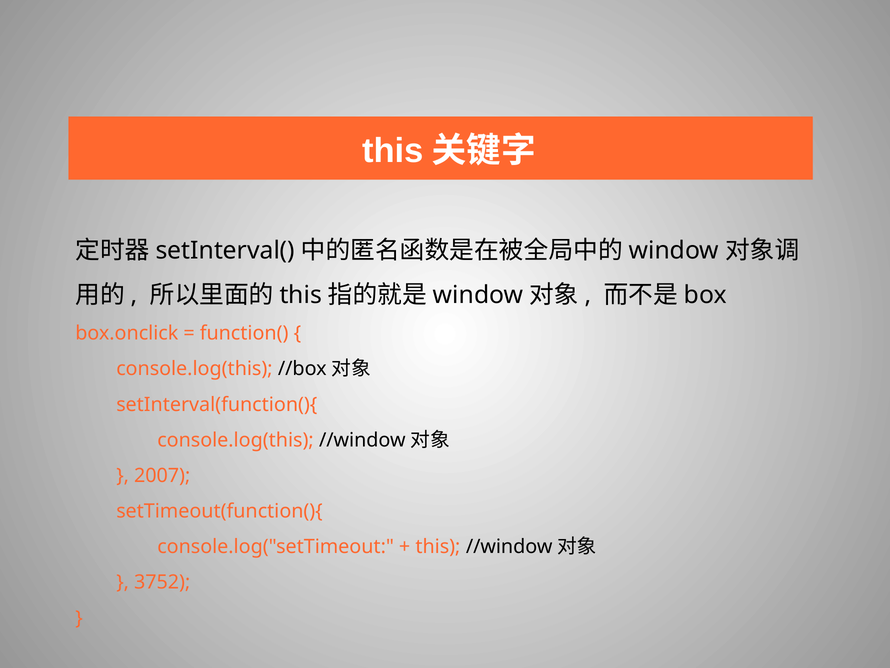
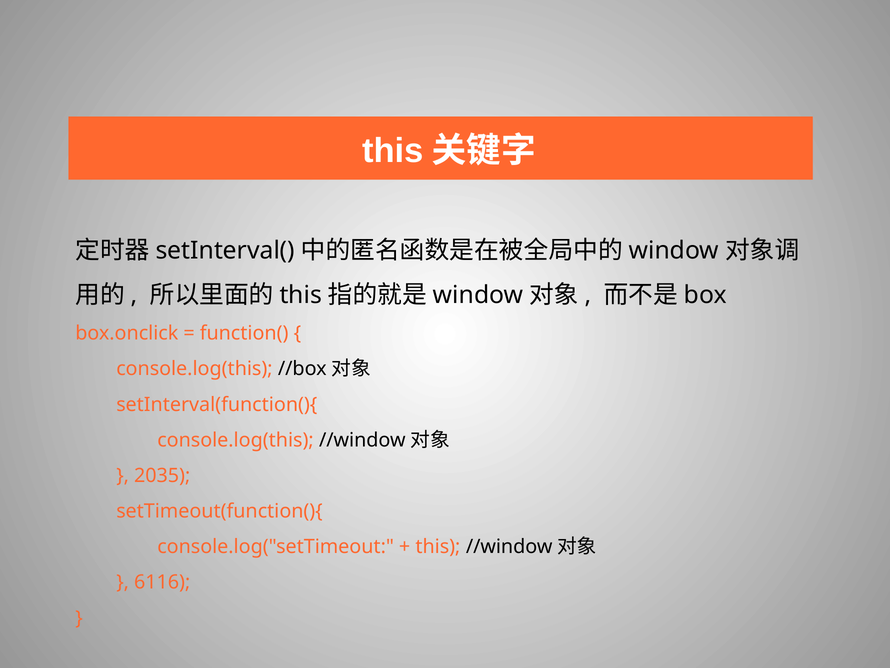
2007: 2007 -> 2035 (162, 475)
3752: 3752 -> 6116 (162, 582)
